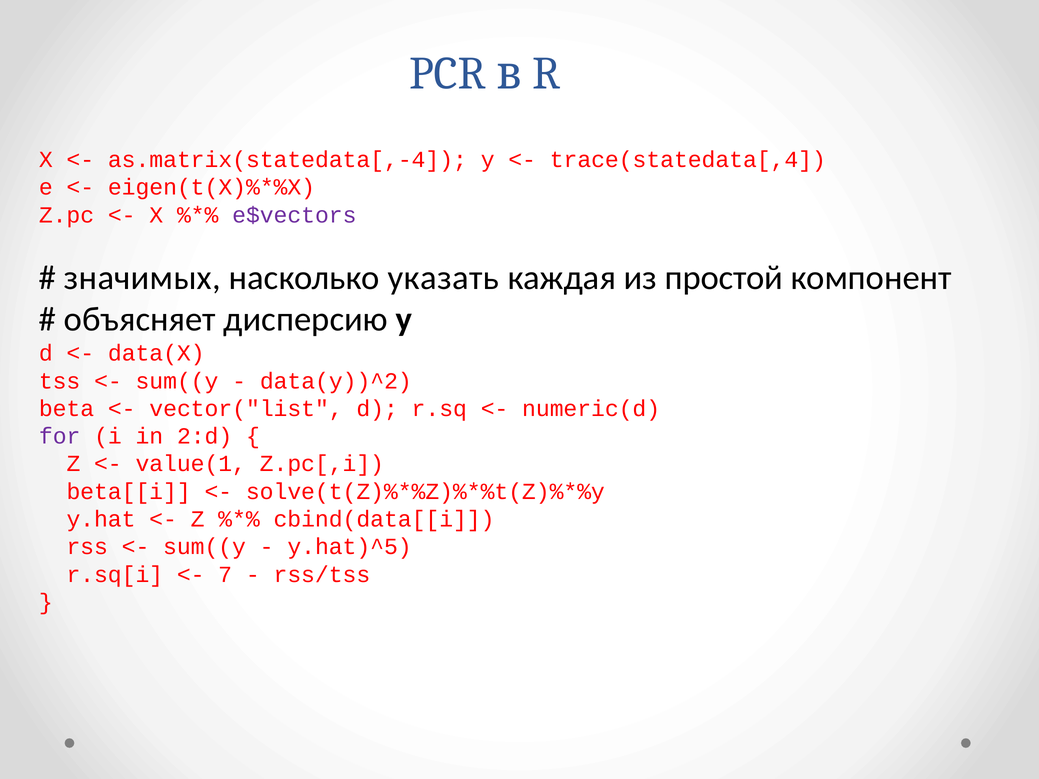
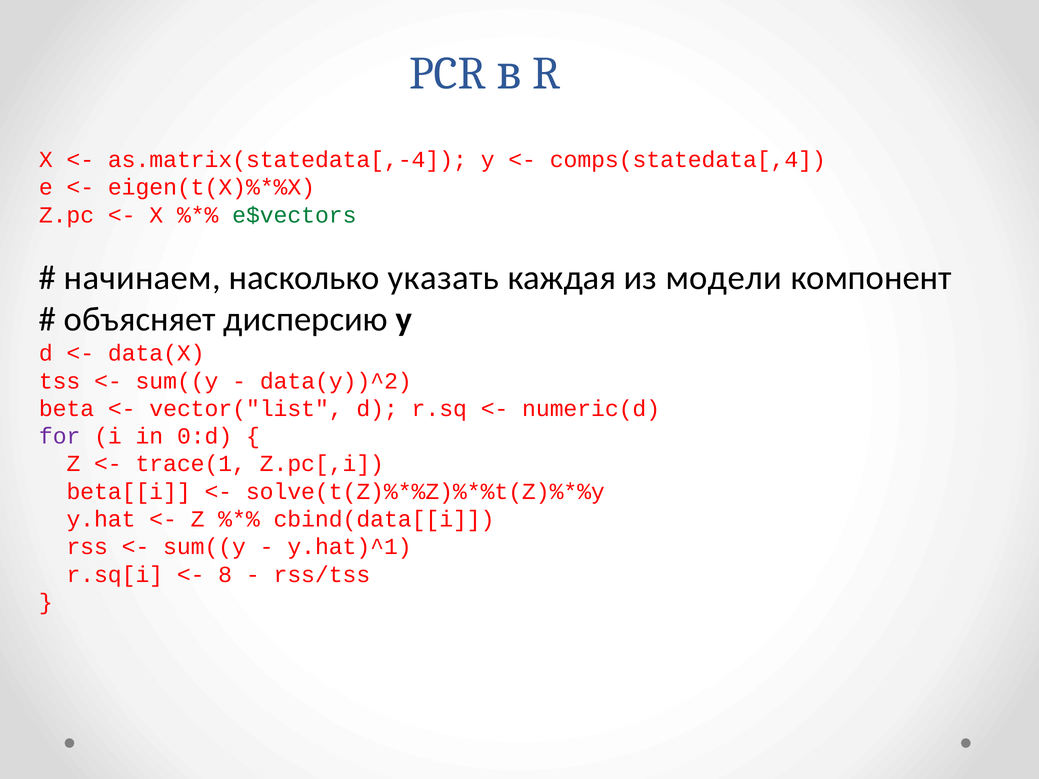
trace(statedata[,4: trace(statedata[,4 -> comps(statedata[,4 (688, 160)
e$vectors colour: purple -> green (294, 215)
значимых: значимых -> начинаем (142, 278)
простой: простой -> модели (724, 278)
2:d: 2:d -> 0:d (205, 436)
value(1: value(1 -> trace(1 (191, 464)
y.hat)^5: y.hat)^5 -> y.hat)^1 (350, 547)
7: 7 -> 8 (225, 575)
